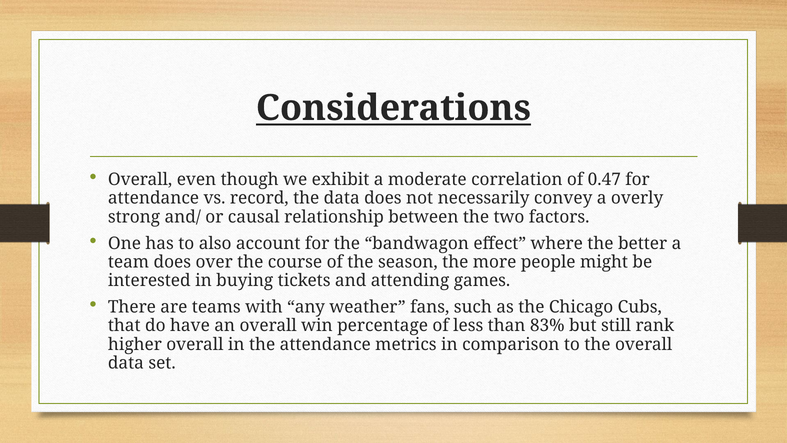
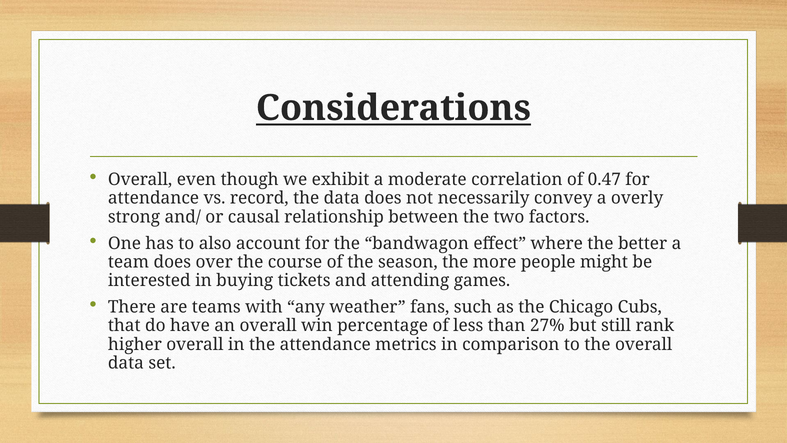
83%: 83% -> 27% (547, 326)
